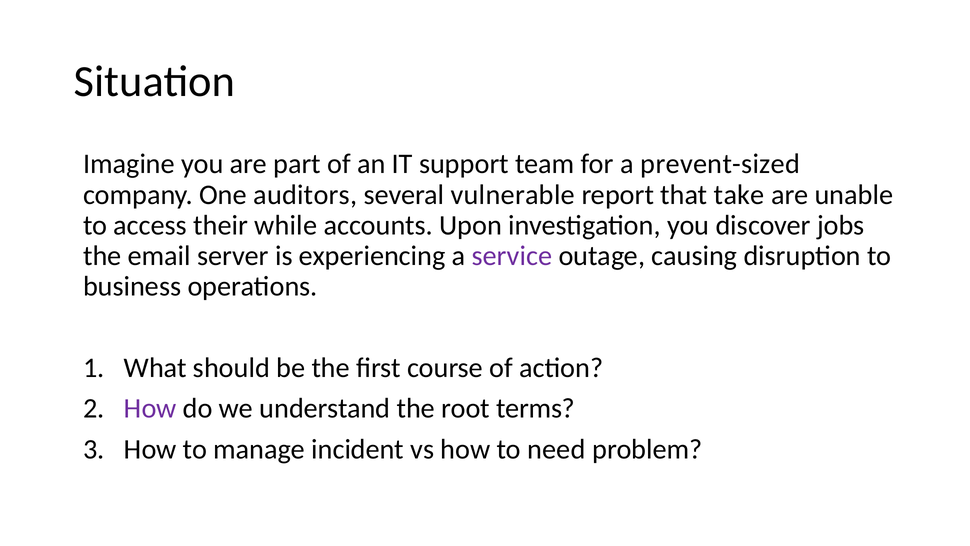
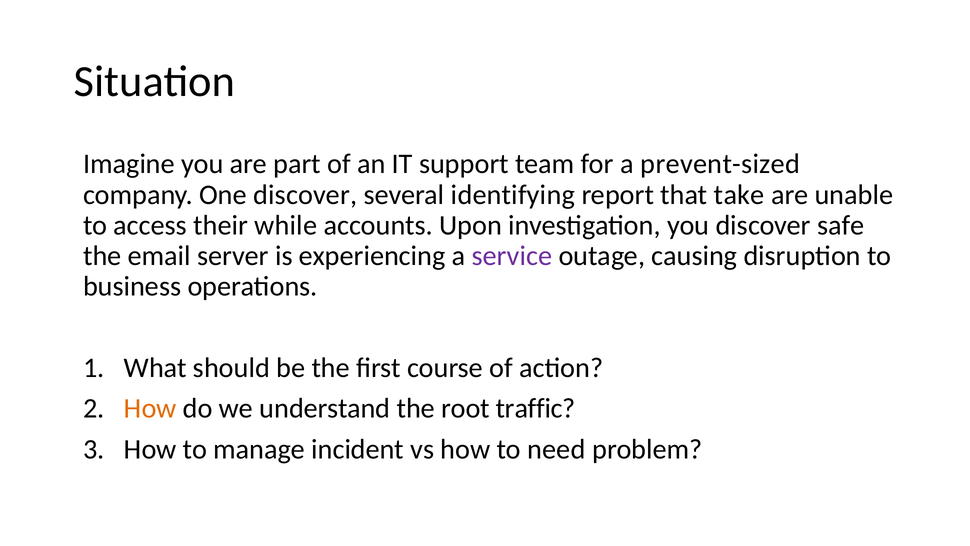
One auditors: auditors -> discover (305, 195)
vulnerable: vulnerable -> identifying (513, 195)
jobs: jobs -> safe (841, 225)
How colour: purple -> orange (150, 408)
terms: terms -> traffic (536, 408)
